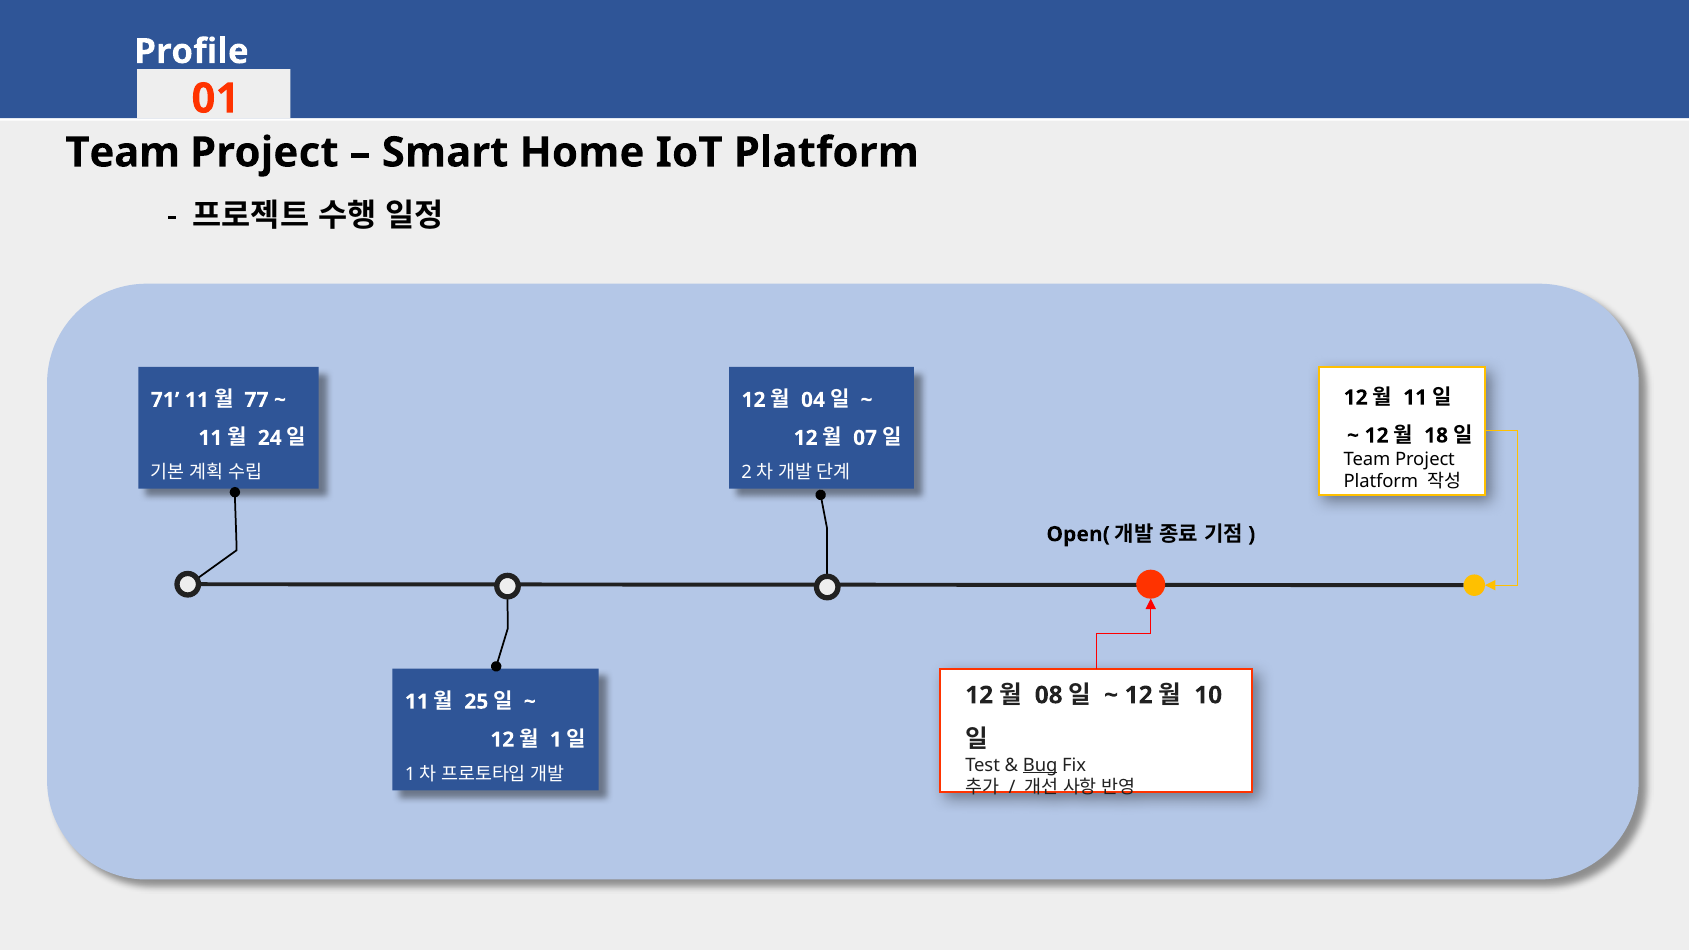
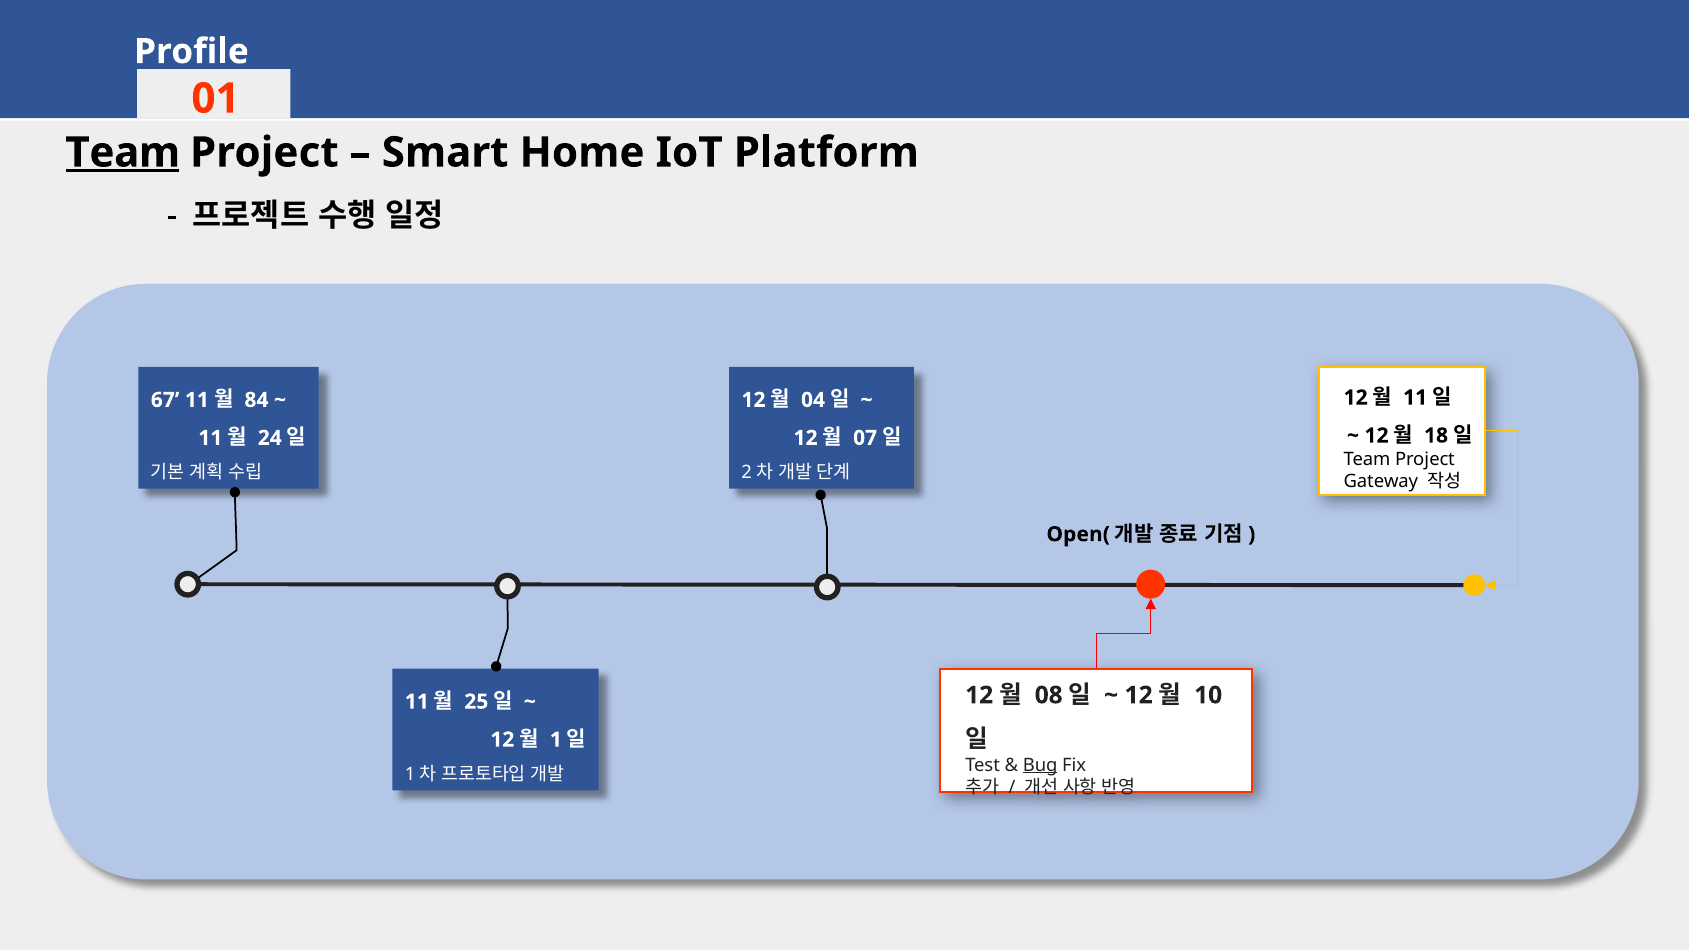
Team underline: none -> present (123, 153)
71: 71 -> 67 (165, 400)
77: 77 -> 84 (256, 400)
Platform: Platform -> Gateway (1381, 481)
